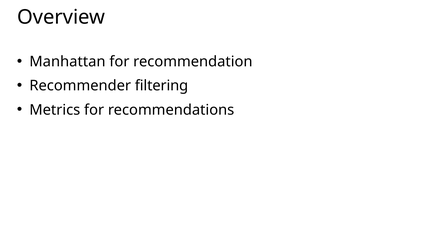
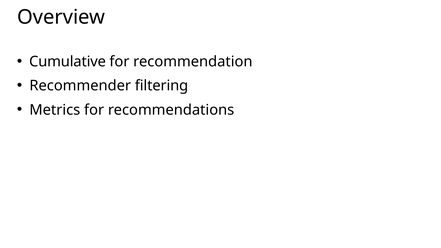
Manhattan: Manhattan -> Cumulative (68, 62)
